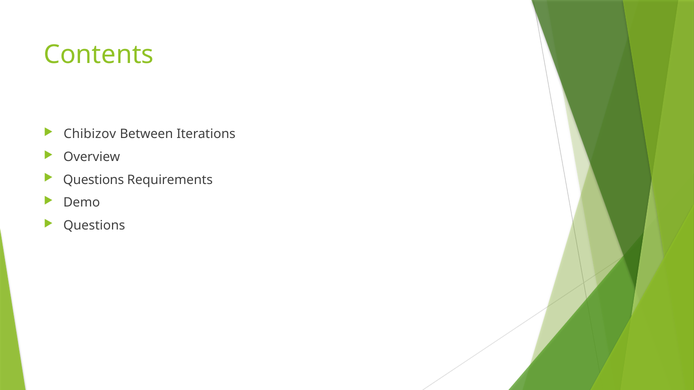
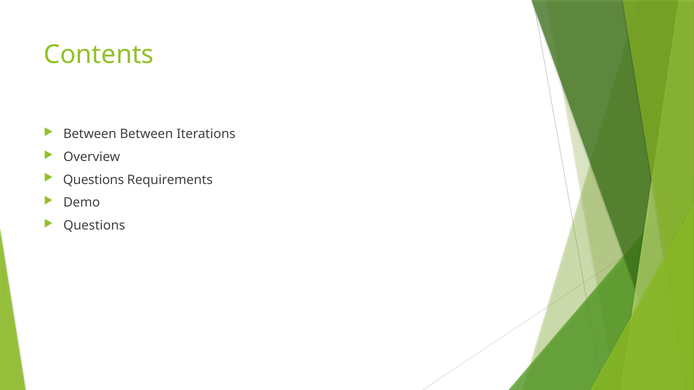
Chibizov: Chibizov -> Between (90, 134)
